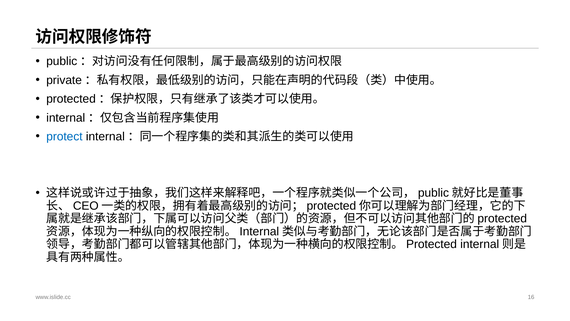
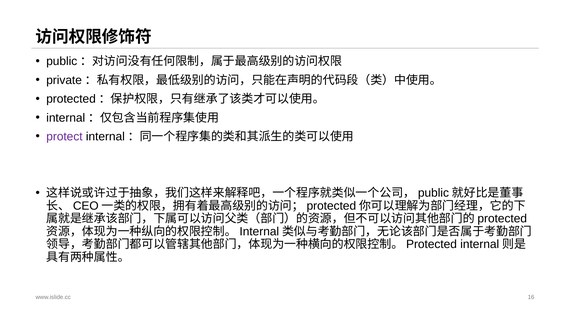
protect colour: blue -> purple (64, 136)
